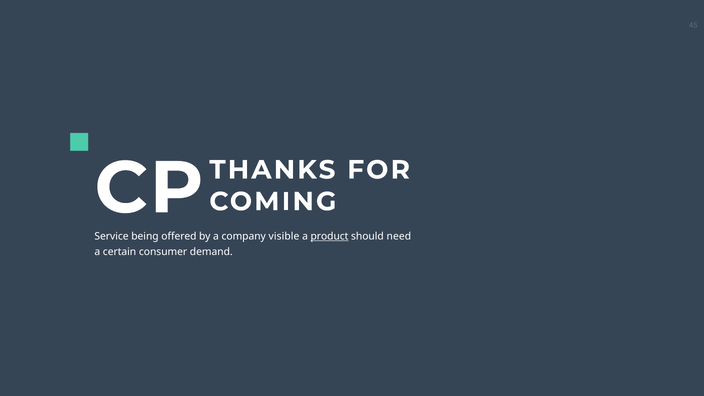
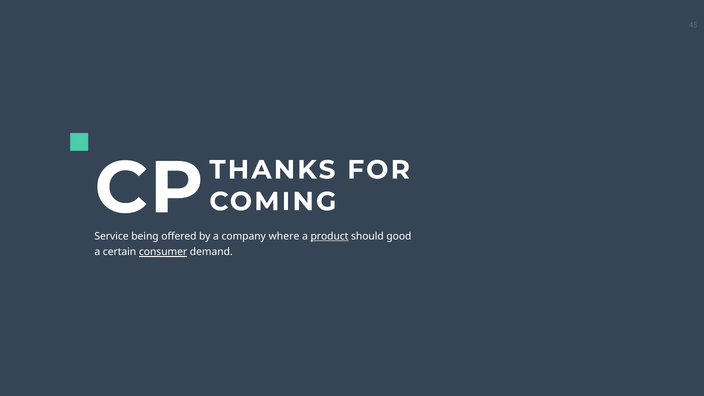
visible: visible -> where (284, 236)
need: need -> good (399, 236)
consumer underline: none -> present (163, 252)
